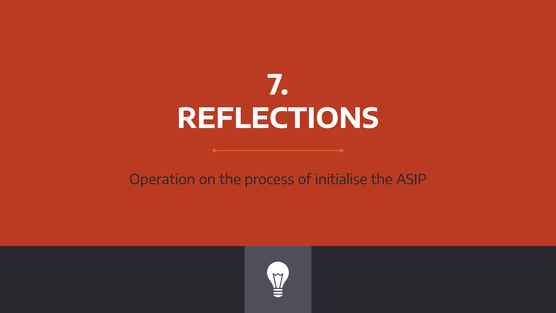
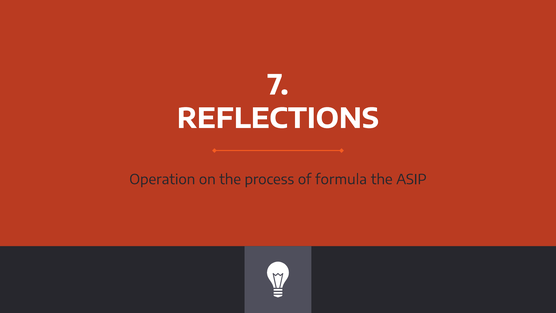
initialise: initialise -> formula (341, 179)
